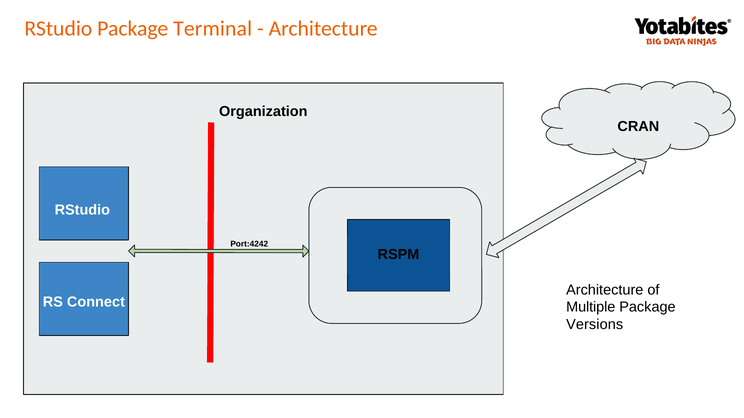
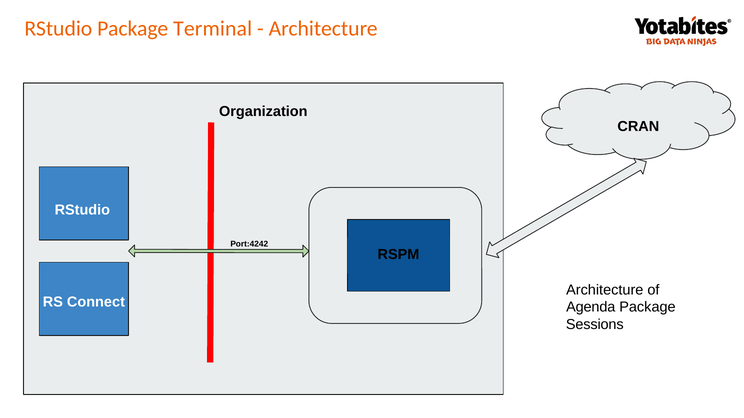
Multiple: Multiple -> Agenda (591, 308)
Versions: Versions -> Sessions (595, 325)
